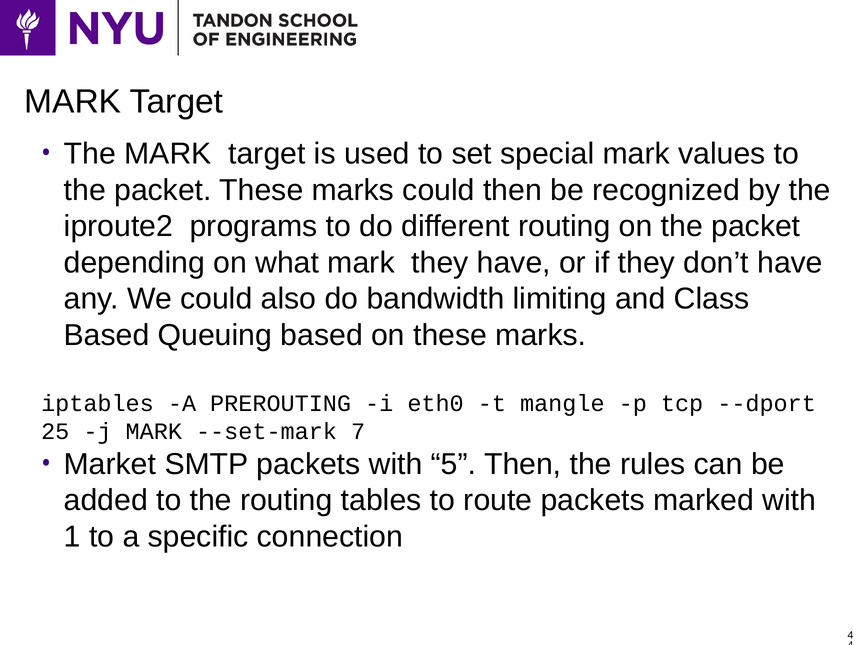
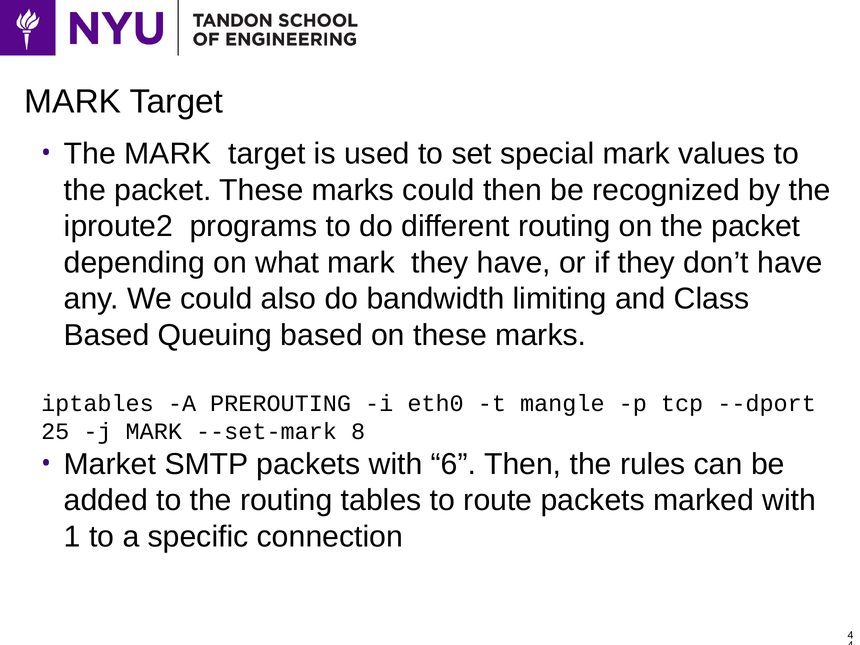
7: 7 -> 8 (358, 431)
5: 5 -> 6 (454, 464)
